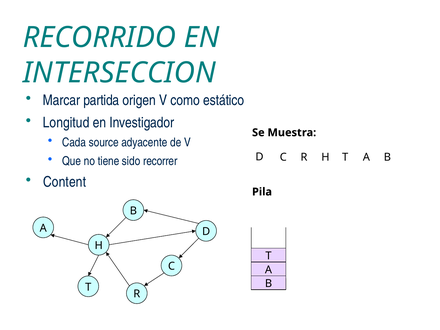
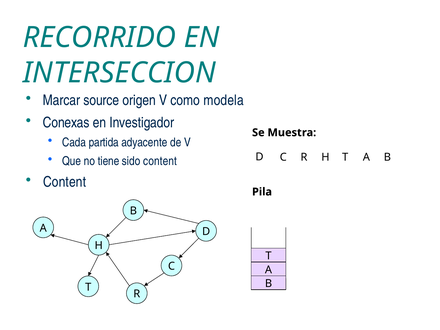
partida: partida -> source (101, 100)
estático: estático -> modela (224, 100)
Longitud: Longitud -> Conexas (66, 123)
source: source -> partida (104, 142)
sido recorrer: recorrer -> content (160, 161)
